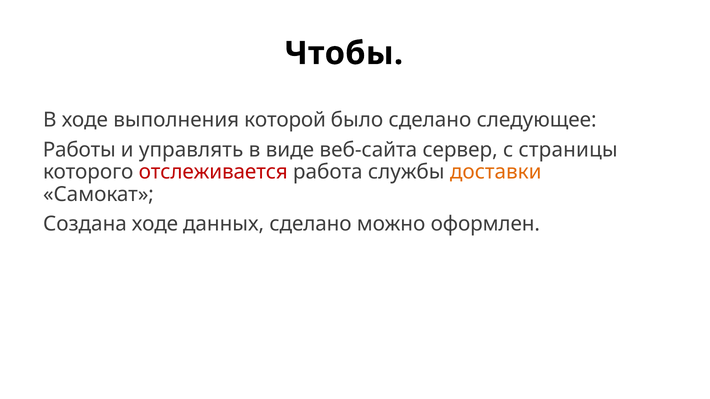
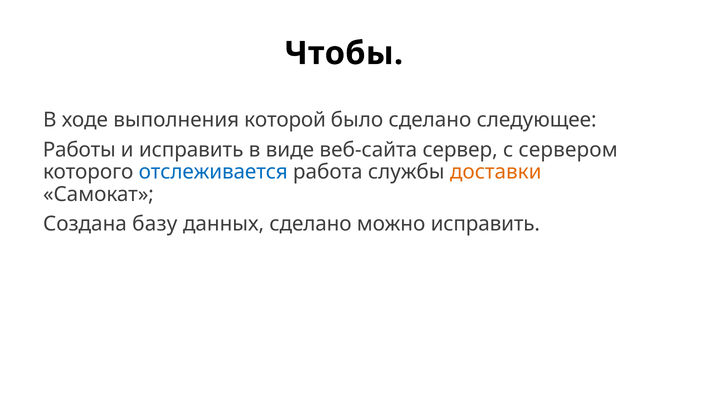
и управлять: управлять -> исправить (191, 150)
страницы: страницы -> сервером (568, 150)
отслеживается colour: red -> blue (213, 172)
Создана ходе: ходе -> базу (155, 224)
можно оформлен: оформлен -> исправить (485, 224)
